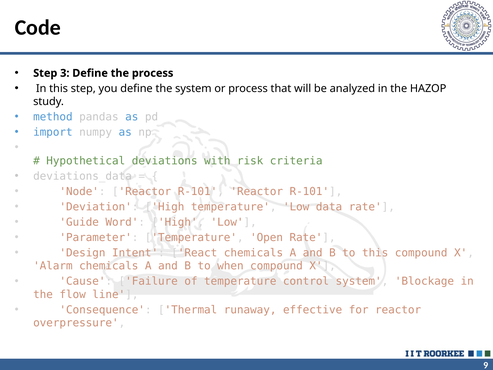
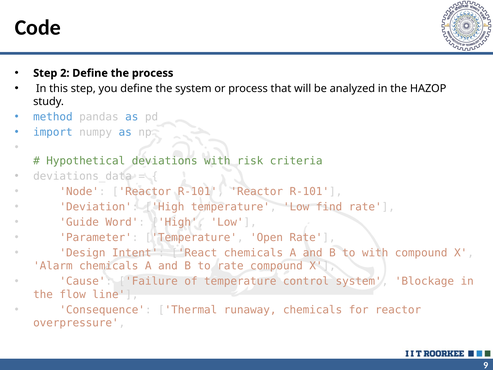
3: 3 -> 2 (65, 73)
data: data -> find (329, 207)
to this: this -> with (375, 253)
to when: when -> rate (230, 266)
runaway effective: effective -> chemicals (313, 310)
